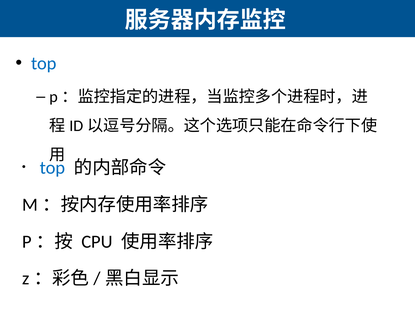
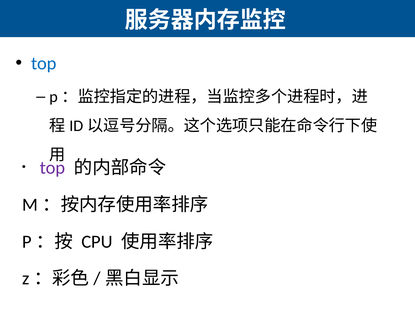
top colour: blue -> purple (53, 168)
